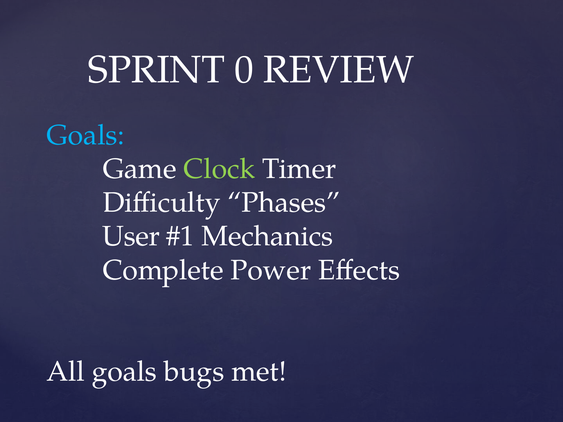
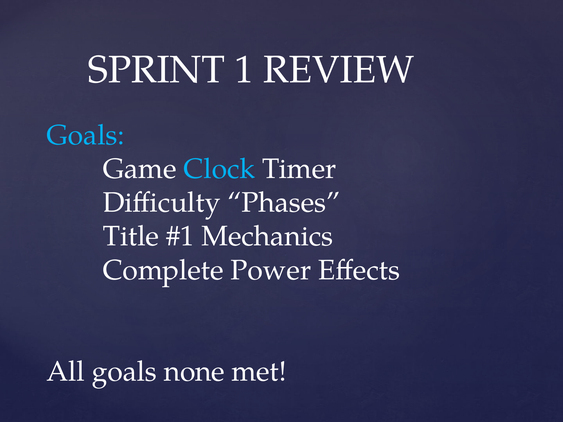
0: 0 -> 1 (244, 70)
Clock colour: light green -> light blue (219, 169)
User: User -> Title (131, 237)
bugs: bugs -> none (194, 372)
